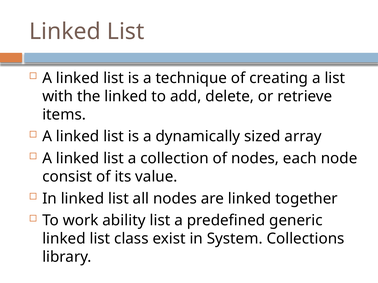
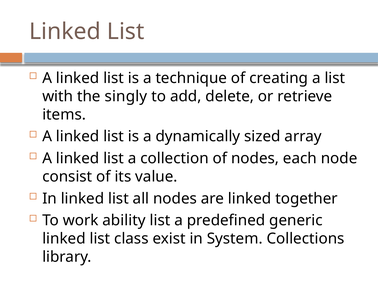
the linked: linked -> singly (126, 96)
